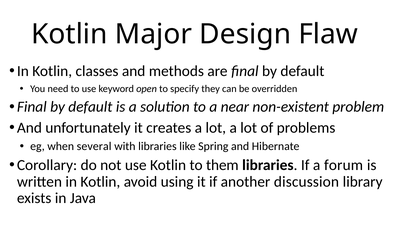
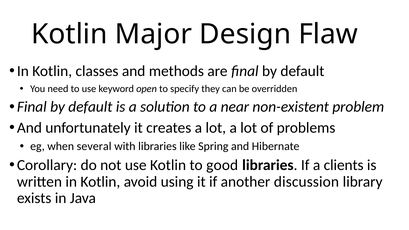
them: them -> good (222, 165)
forum: forum -> clients (344, 165)
